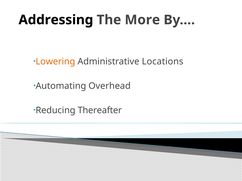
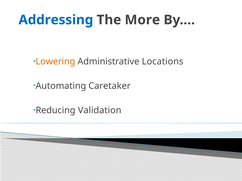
Addressing colour: black -> blue (56, 20)
Overhead: Overhead -> Caretaker (110, 86)
Thereafter: Thereafter -> Validation (100, 111)
